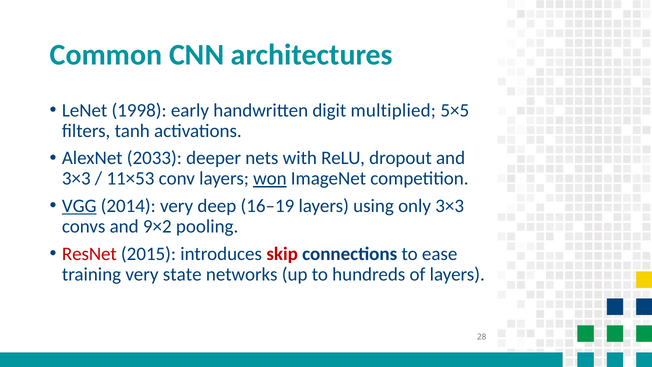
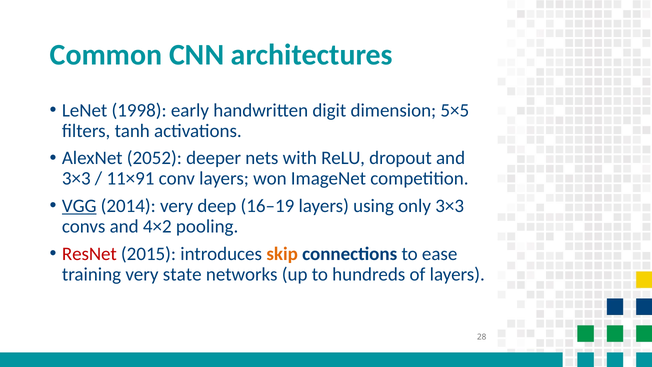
multiplied: multiplied -> dimension (393, 110)
2033: 2033 -> 2052 (154, 158)
11×53: 11×53 -> 11×91 (130, 179)
won underline: present -> none (270, 179)
9×2: 9×2 -> 4×2 (157, 226)
skip colour: red -> orange (282, 254)
